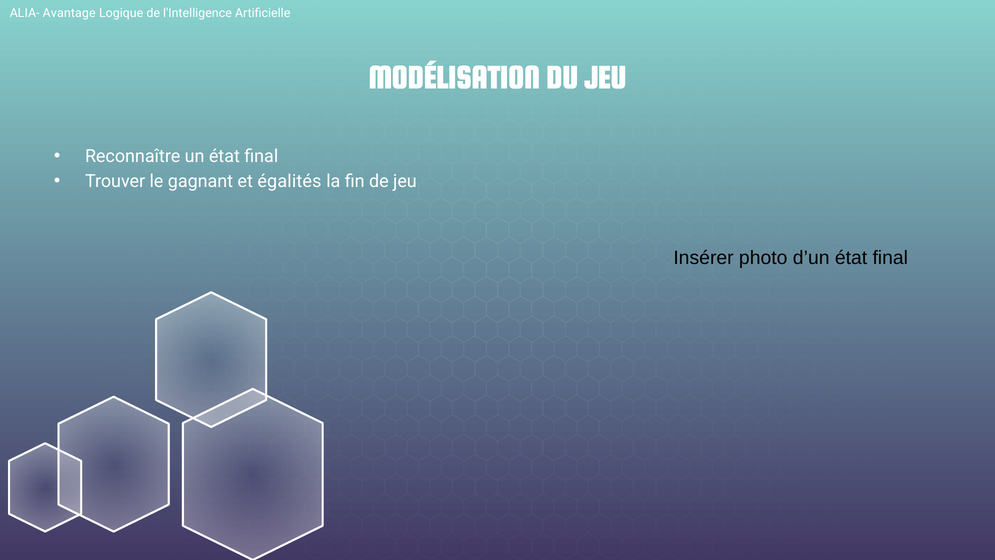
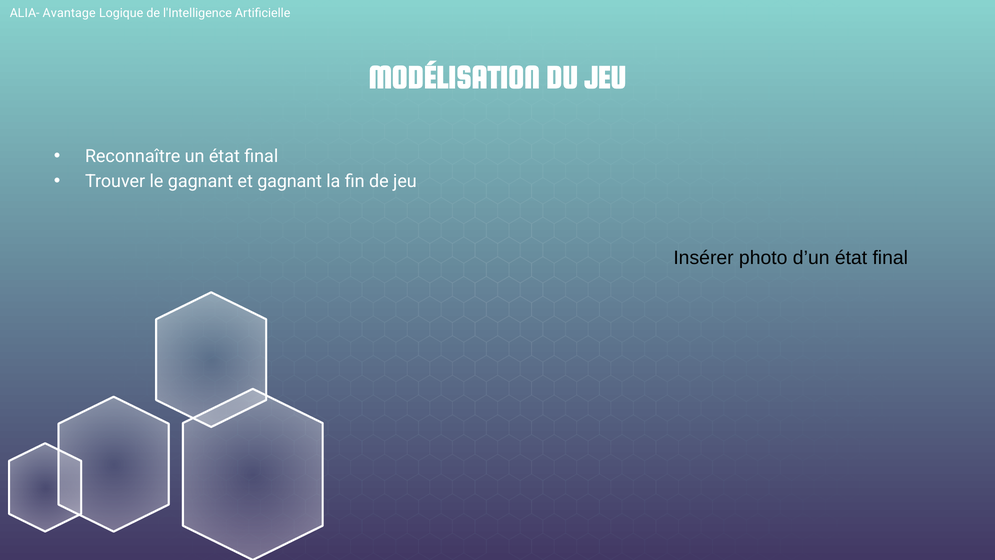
et égalités: égalités -> gagnant (290, 181)
